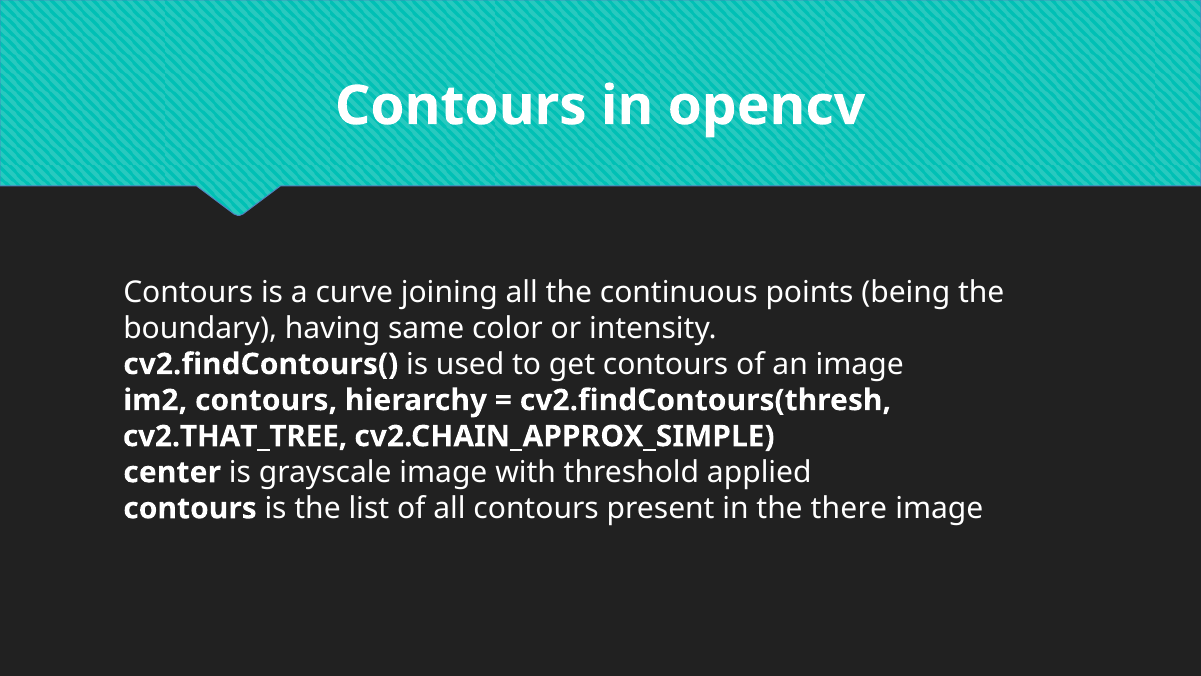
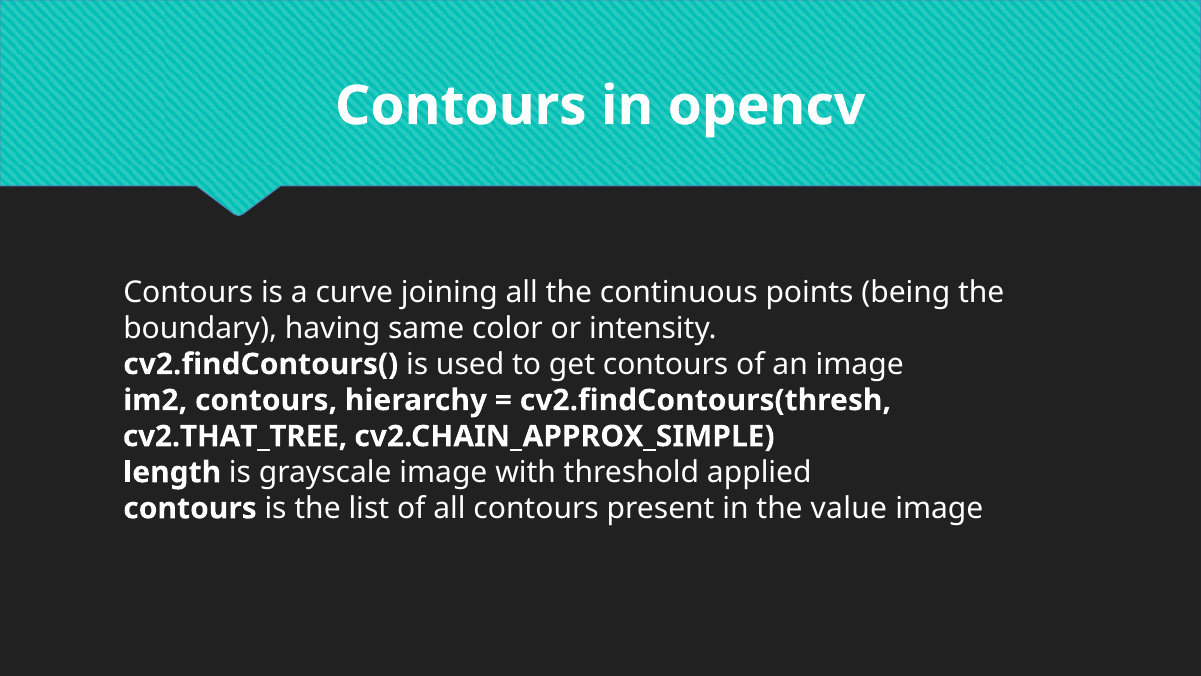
center: center -> length (172, 472)
there: there -> value (849, 508)
